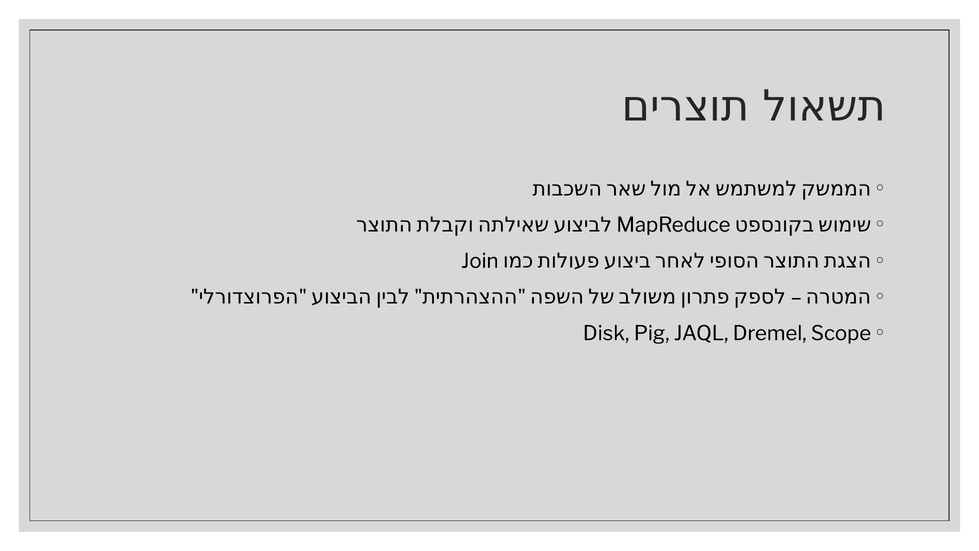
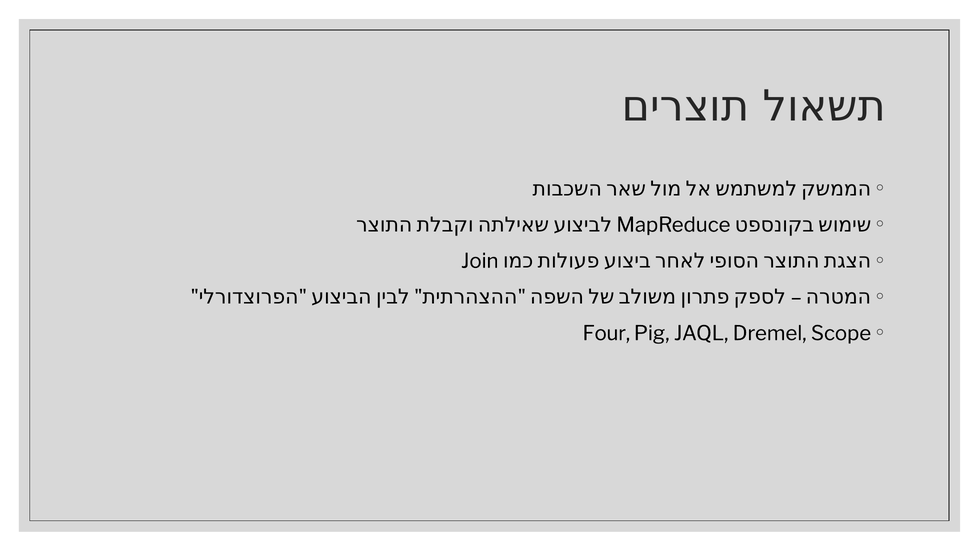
Disk: Disk -> Four (606, 333)
